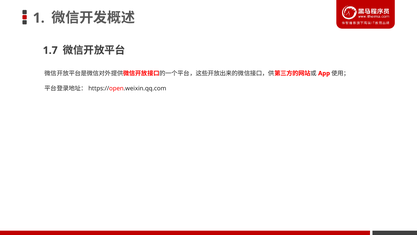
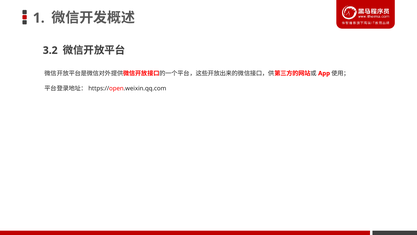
1.7: 1.7 -> 3.2 (50, 50)
